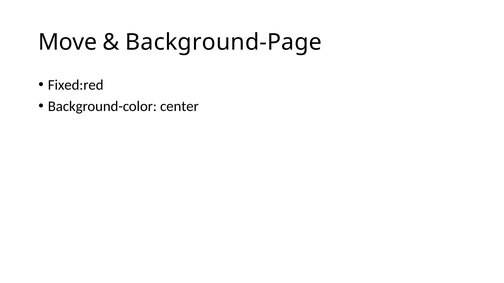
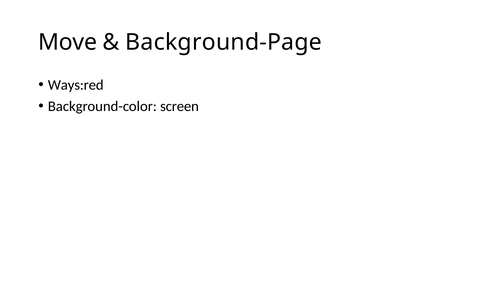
Fixed:red: Fixed:red -> Ways:red (76, 85)
center: center -> screen (179, 106)
